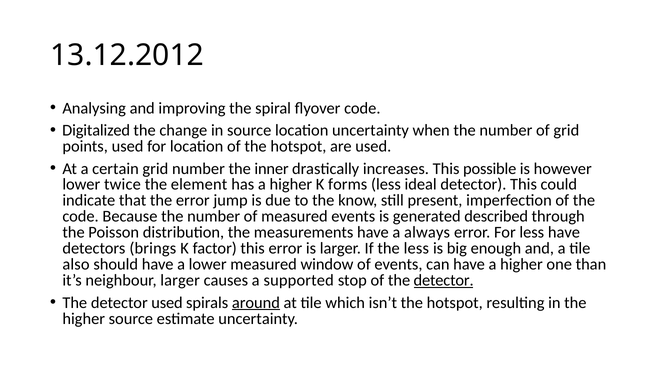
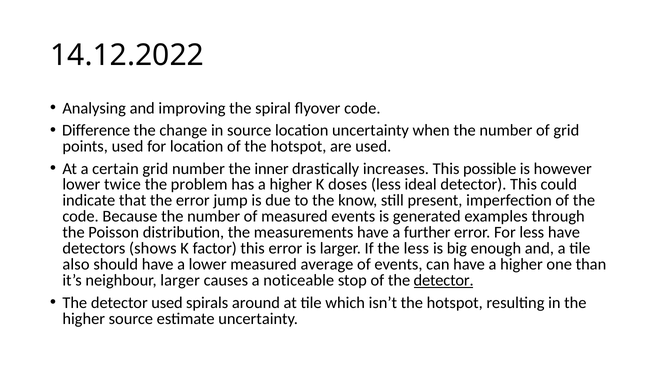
13.12.2012: 13.12.2012 -> 14.12.2022 (127, 55)
Digitalized: Digitalized -> Difference (96, 130)
element: element -> problem (199, 184)
forms: forms -> doses (348, 184)
described: described -> examples (496, 216)
always: always -> further (427, 232)
brings: brings -> shows (153, 248)
window: window -> average (327, 264)
supported: supported -> noticeable (299, 280)
around underline: present -> none (256, 302)
